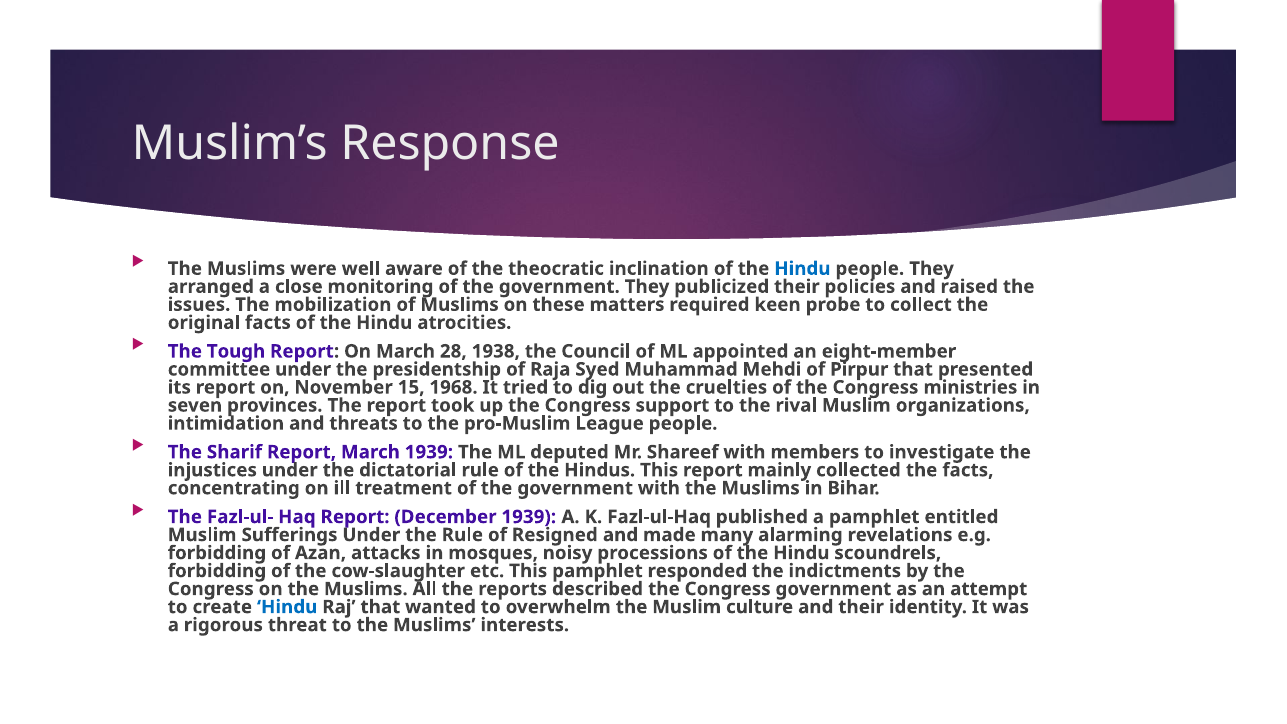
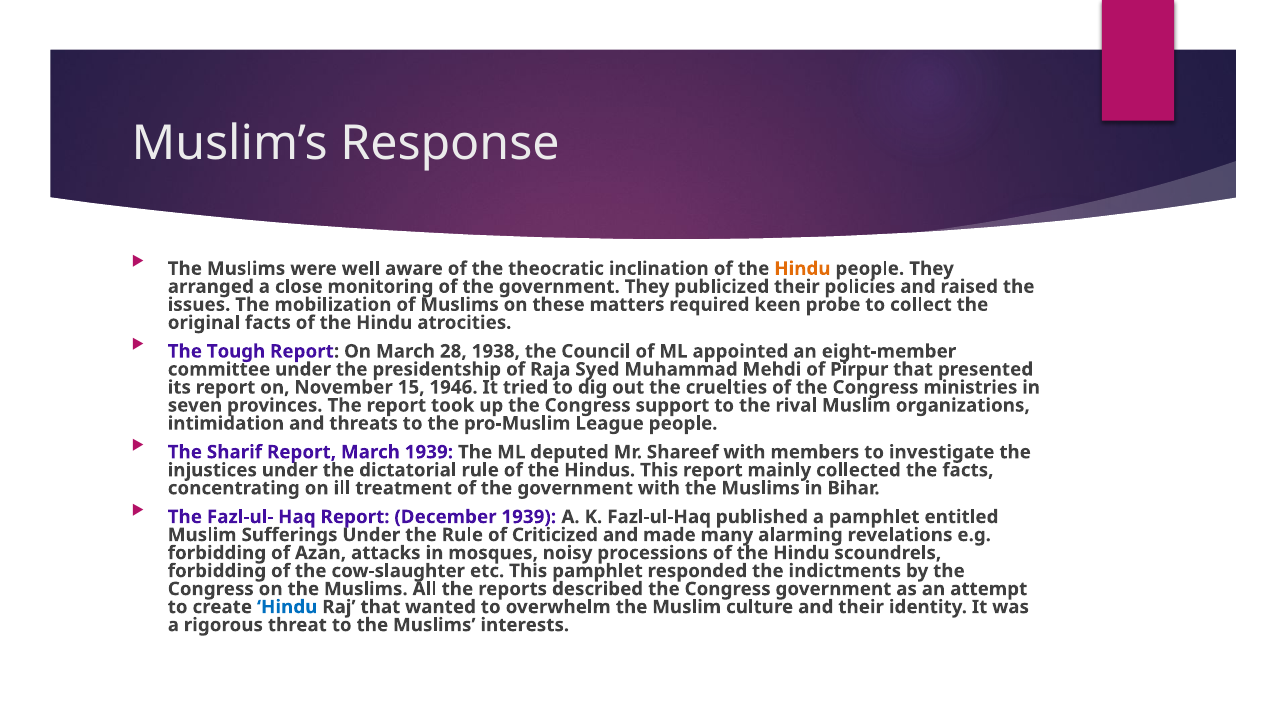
Hindu colour: blue -> orange (802, 269)
1968: 1968 -> 1946 (453, 387)
Resigned: Resigned -> Criticized (555, 535)
